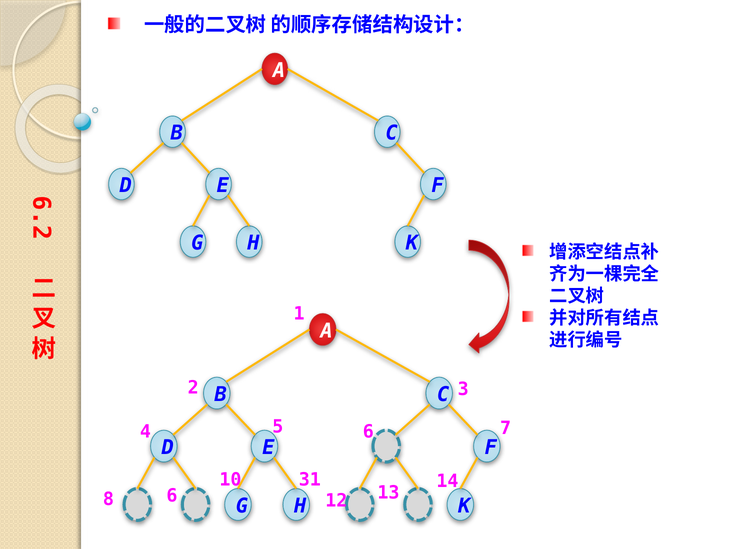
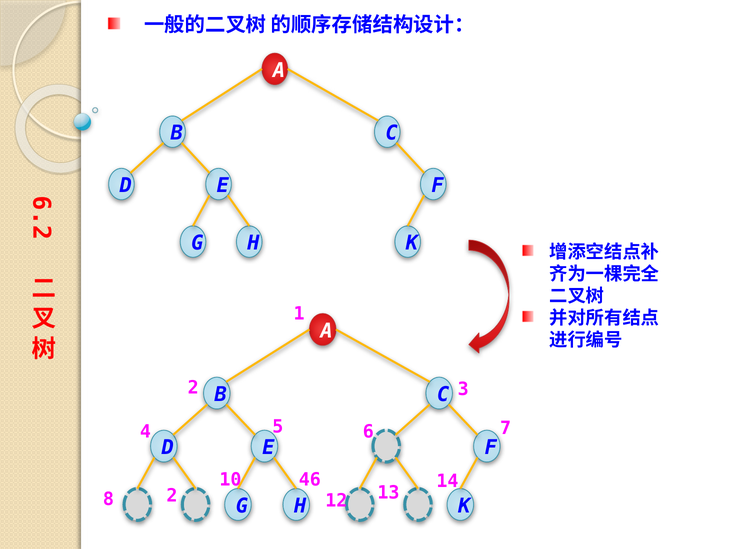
31: 31 -> 46 (310, 480)
8 6: 6 -> 2 (172, 496)
